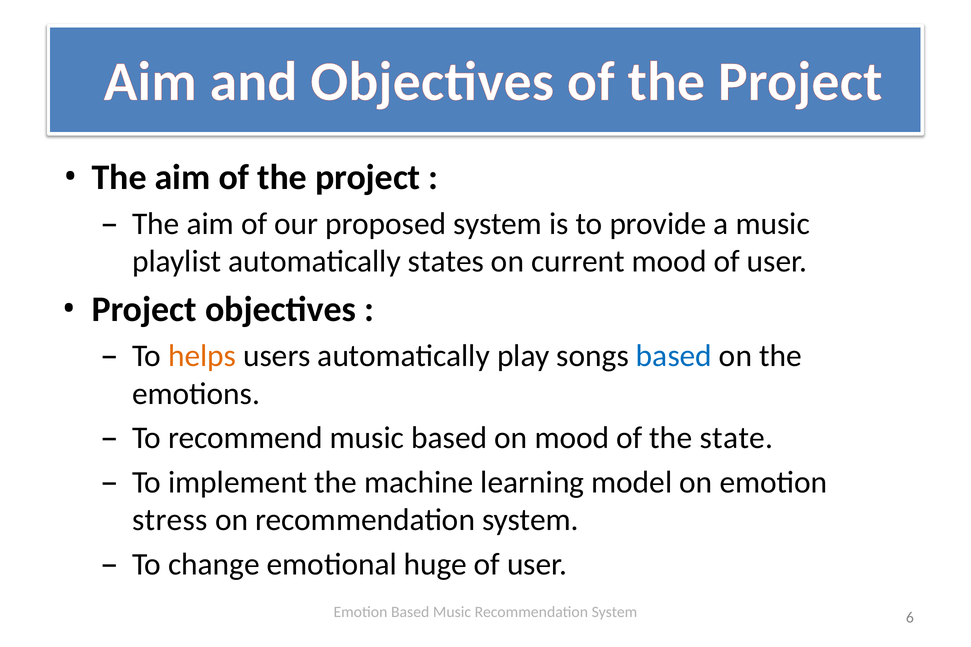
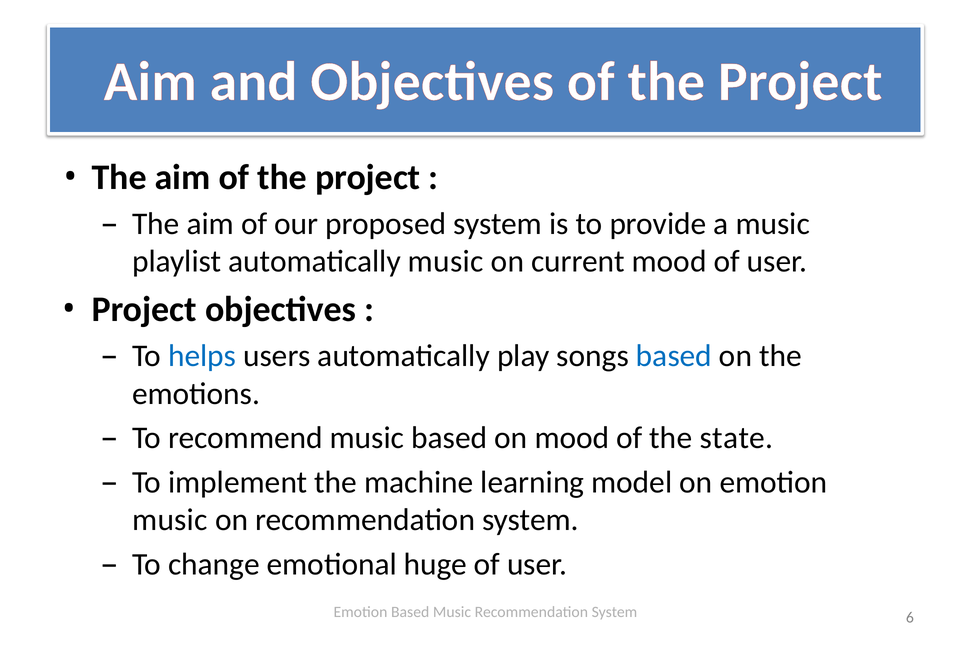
automatically states: states -> music (446, 262)
helps colour: orange -> blue (202, 356)
stress: stress -> music (170, 520)
